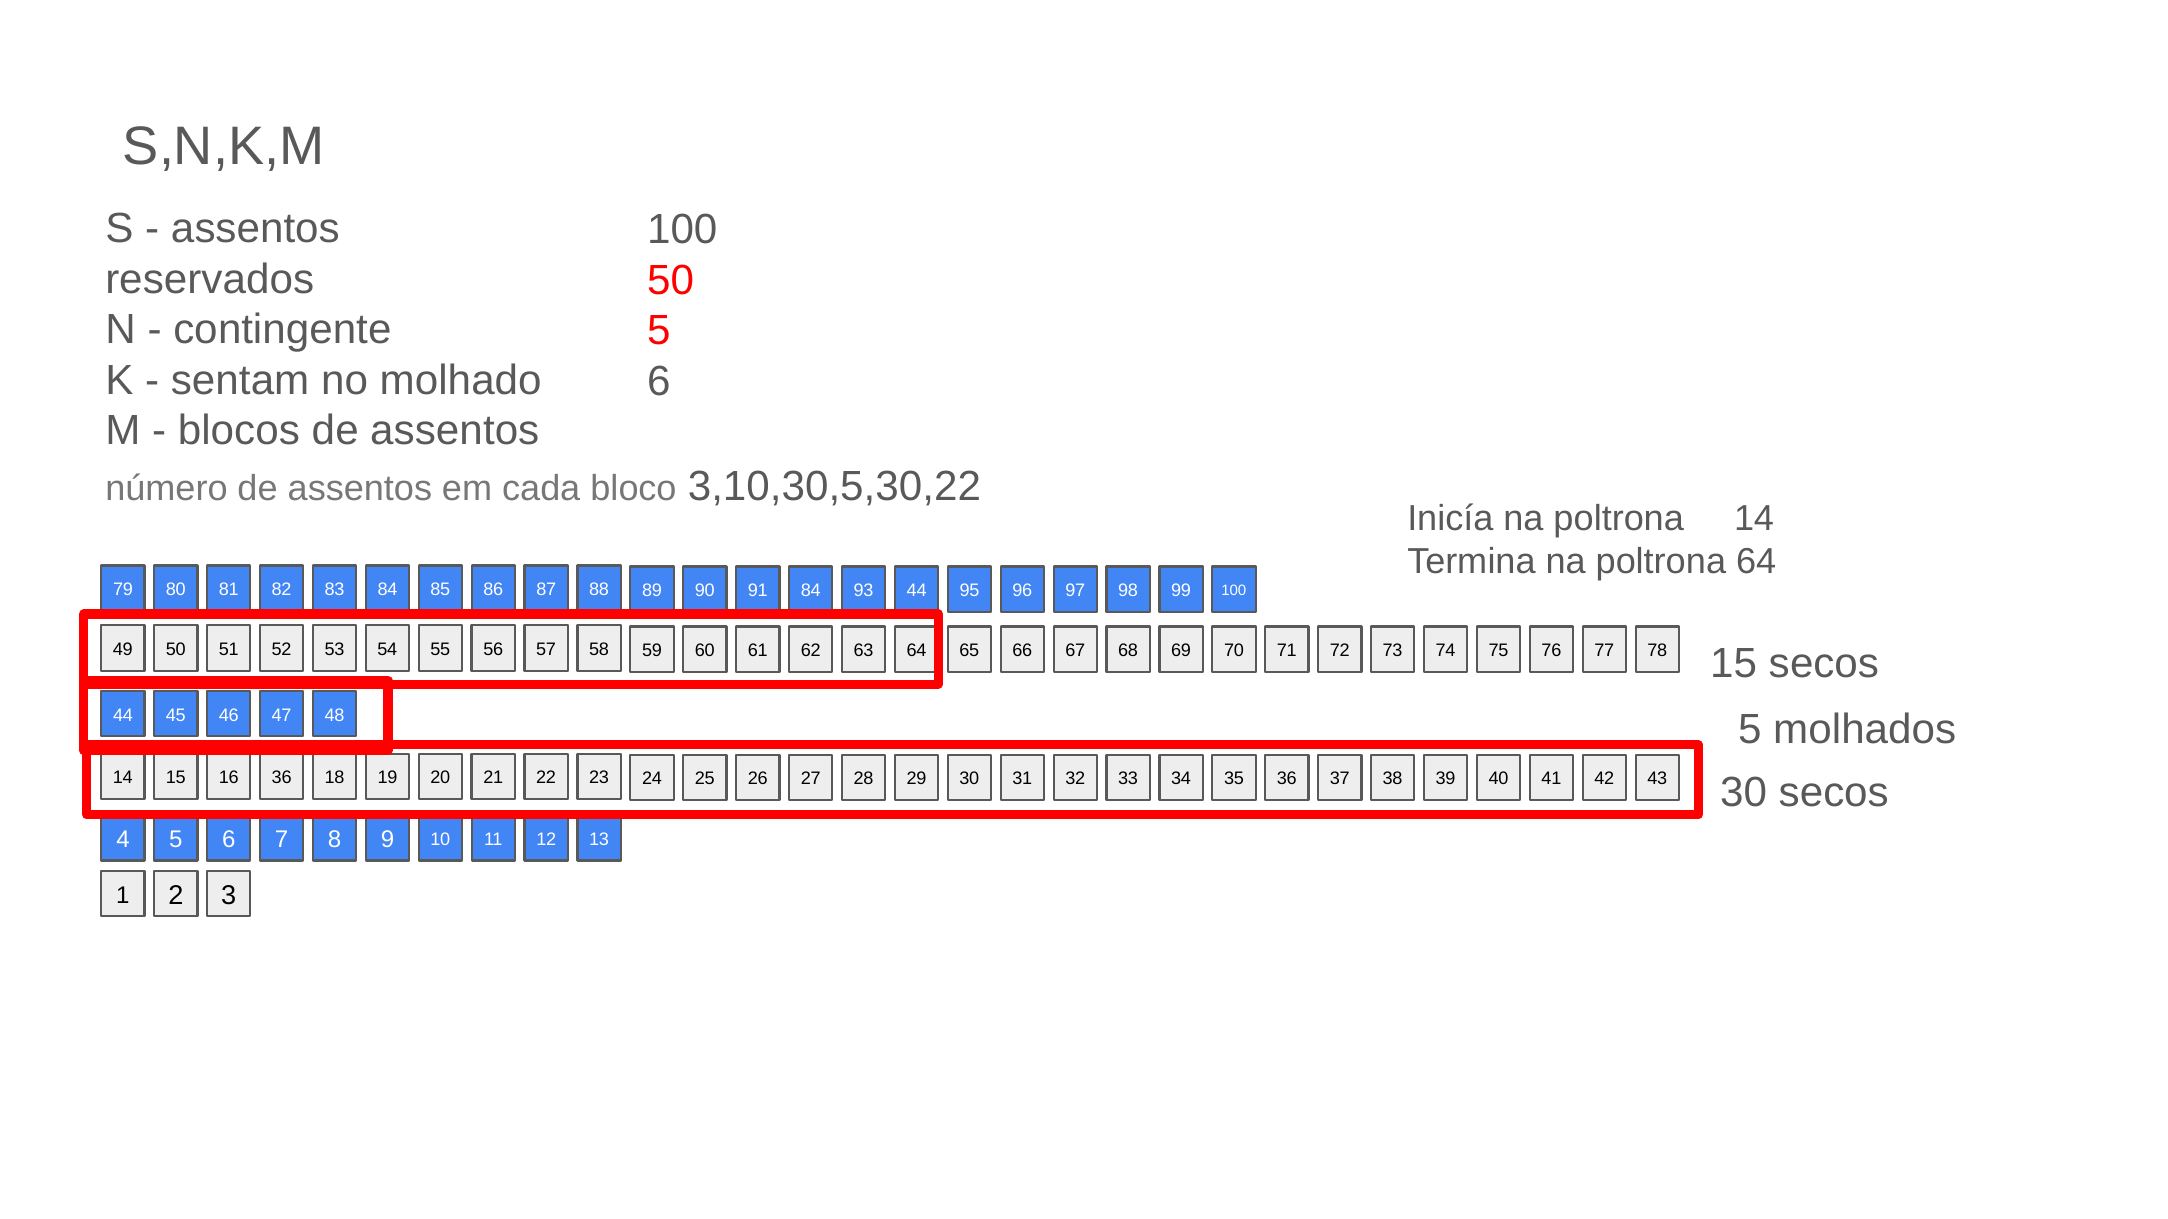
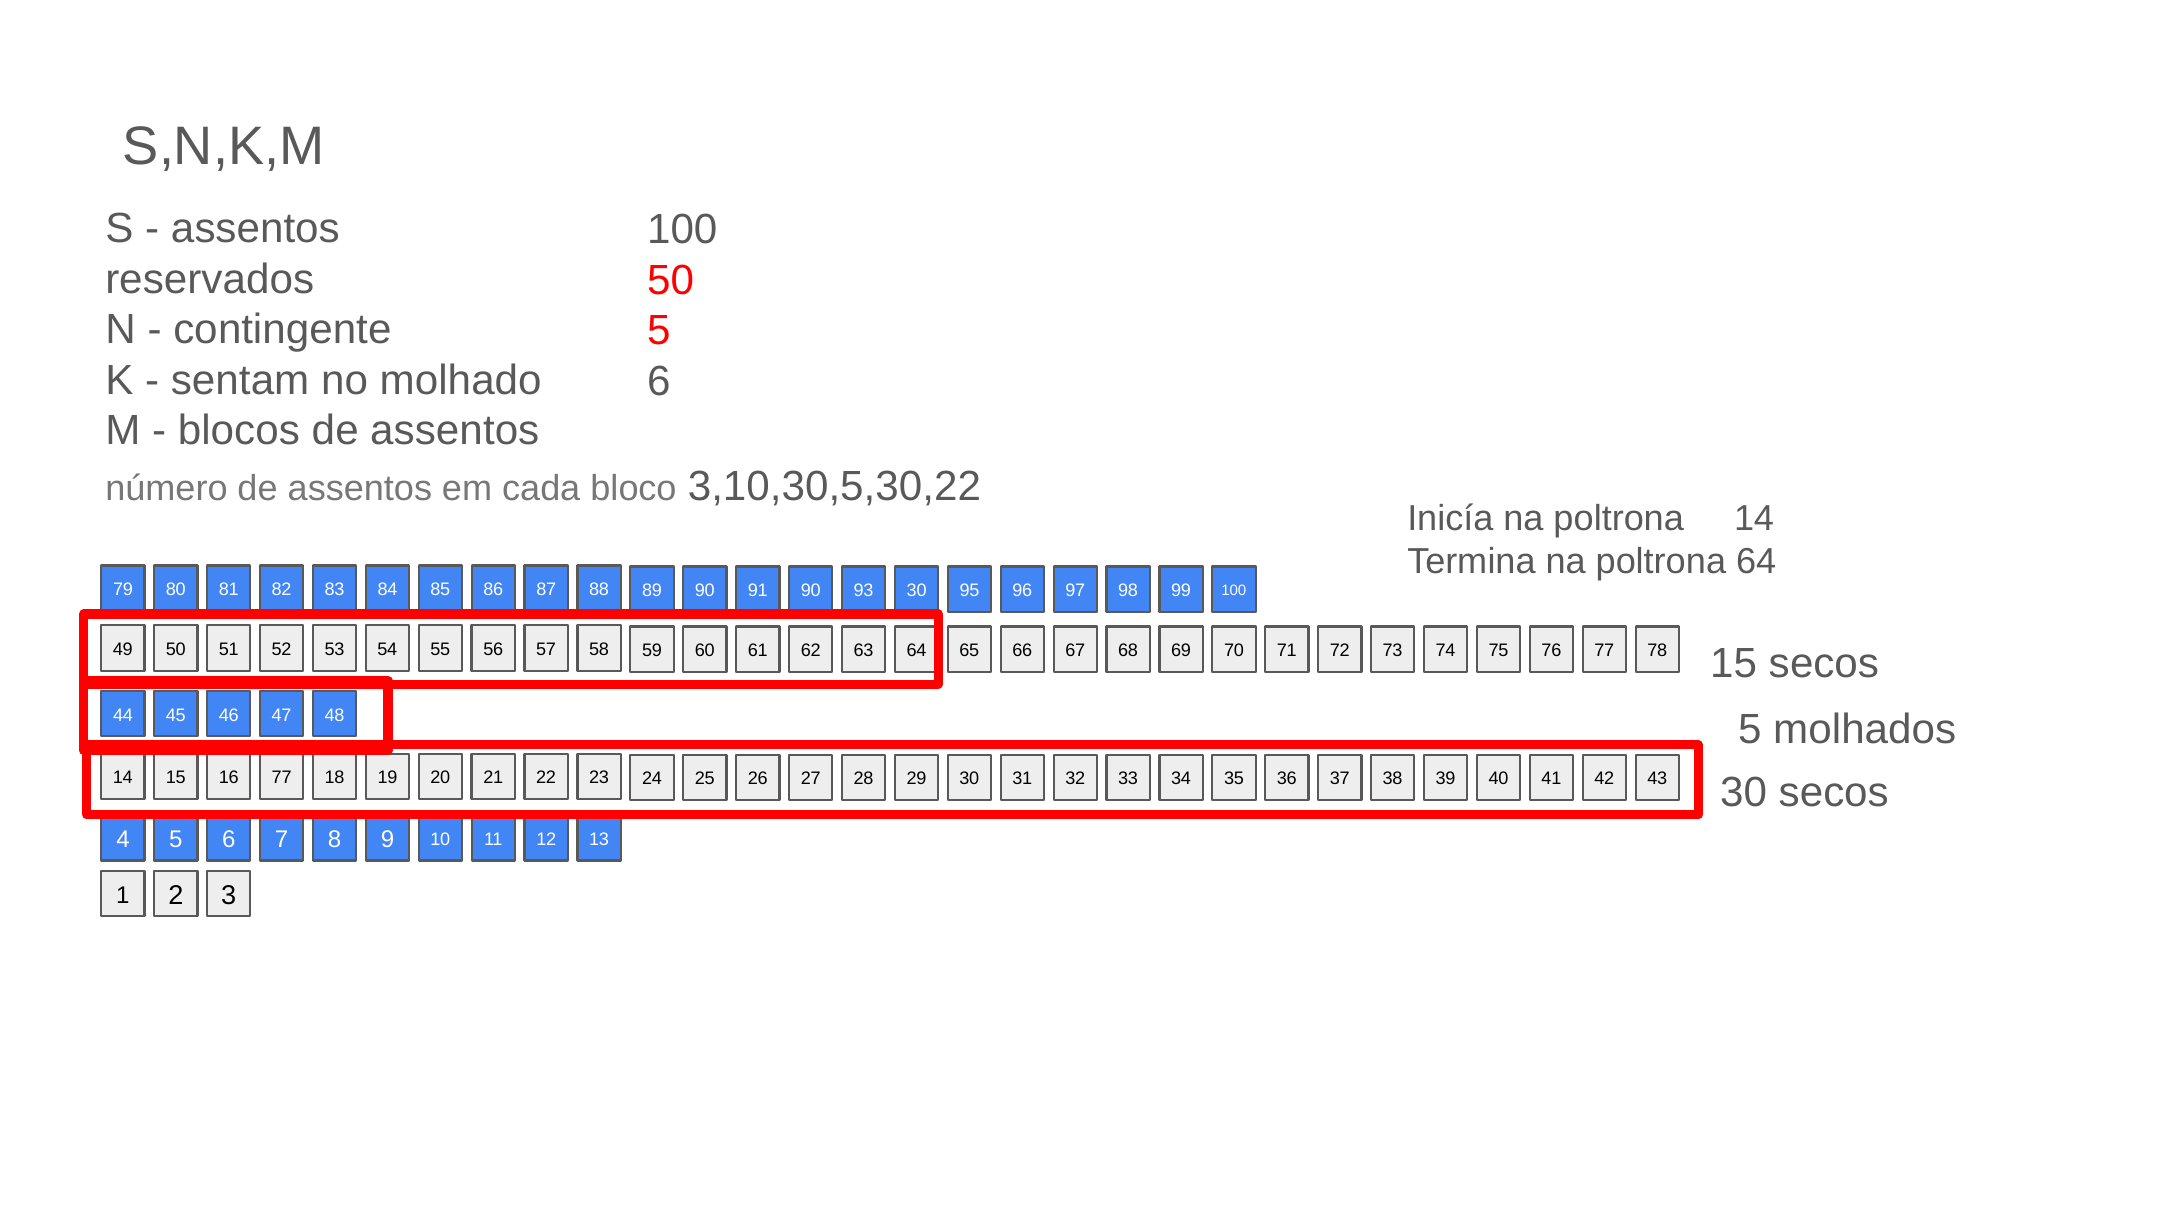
91 84: 84 -> 90 (811, 591)
93 44: 44 -> 30 (917, 591)
16 36: 36 -> 77 (282, 778)
